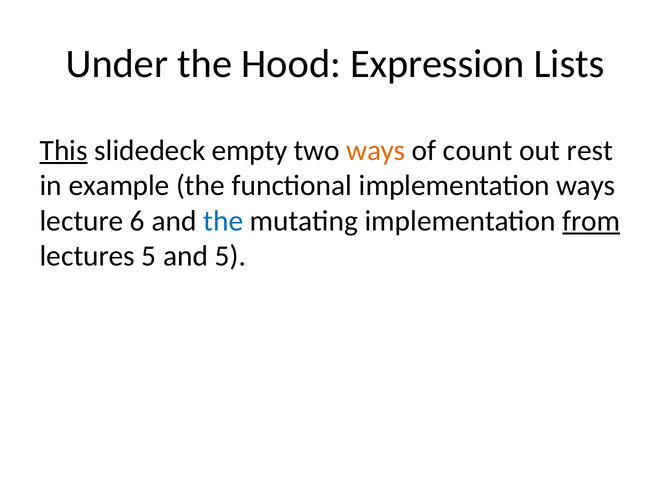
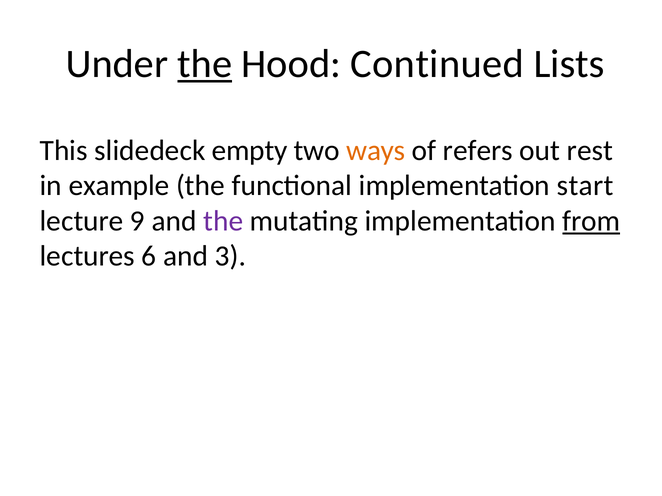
the underline: none -> present (205, 64)
Expression: Expression -> Continued (437, 64)
This underline: present -> none (64, 151)
count: count -> refers (478, 151)
implementation ways: ways -> start (585, 186)
6: 6 -> 9 (137, 221)
the colour: blue -> purple (223, 221)
lectures 5: 5 -> 6 (149, 257)
and 5: 5 -> 3 (230, 257)
